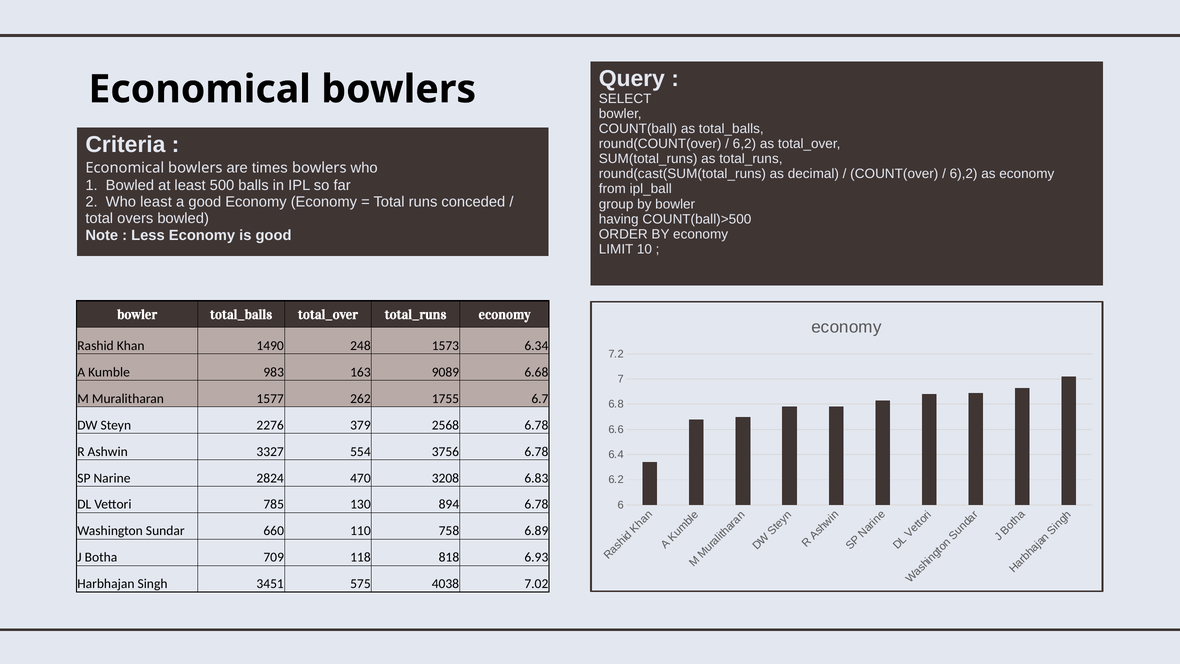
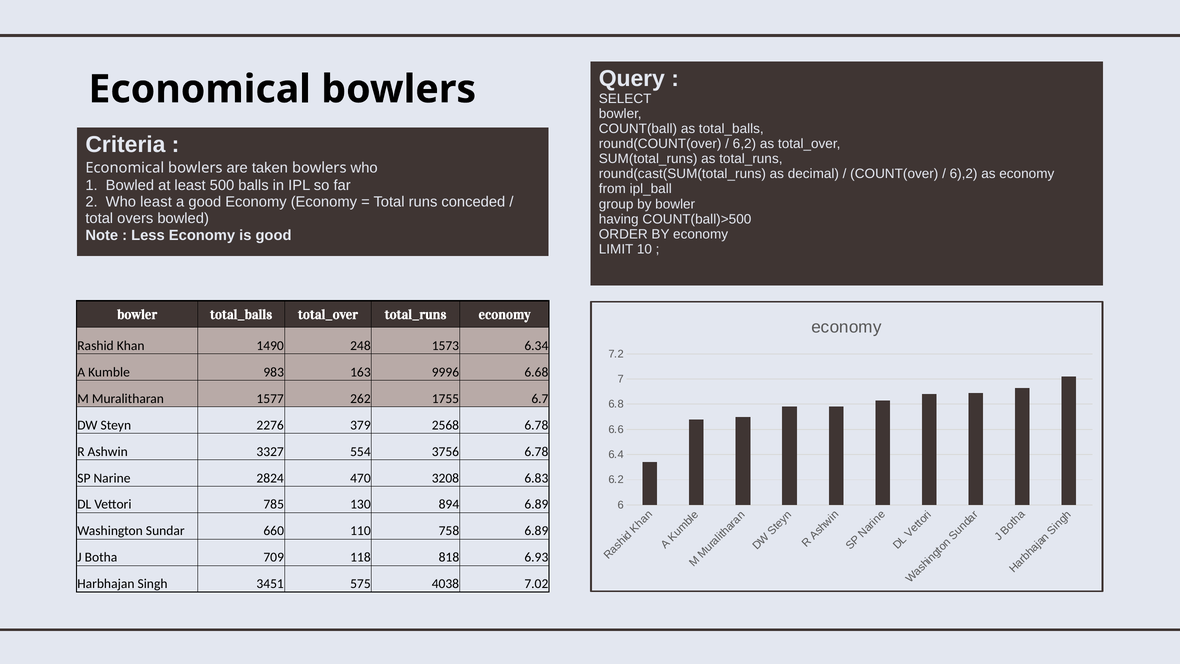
times: times -> taken (270, 168)
9089: 9089 -> 9996 (445, 372)
894 6.78: 6.78 -> 6.89 (536, 504)
